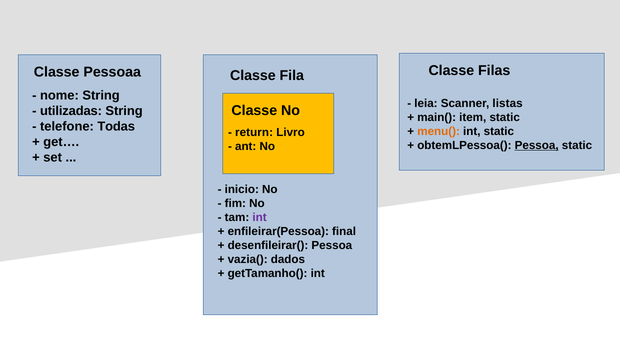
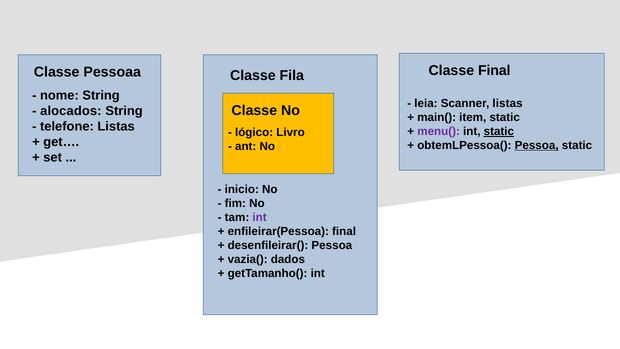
Classe Filas: Filas -> Final (494, 70)
utilizadas: utilizadas -> alocados (71, 111)
telefone Todas: Todas -> Listas (116, 126)
menu( colour: orange -> purple (439, 131)
static underline: none -> present (499, 131)
return: return -> lógico (254, 132)
